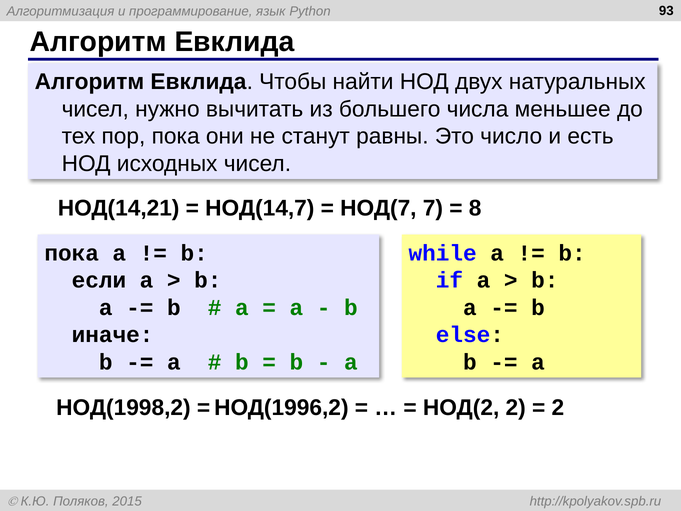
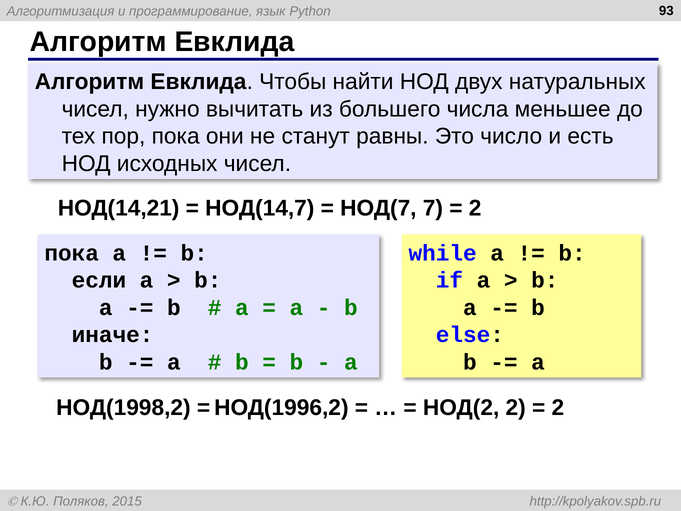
8: 8 -> 2 (475, 208)
